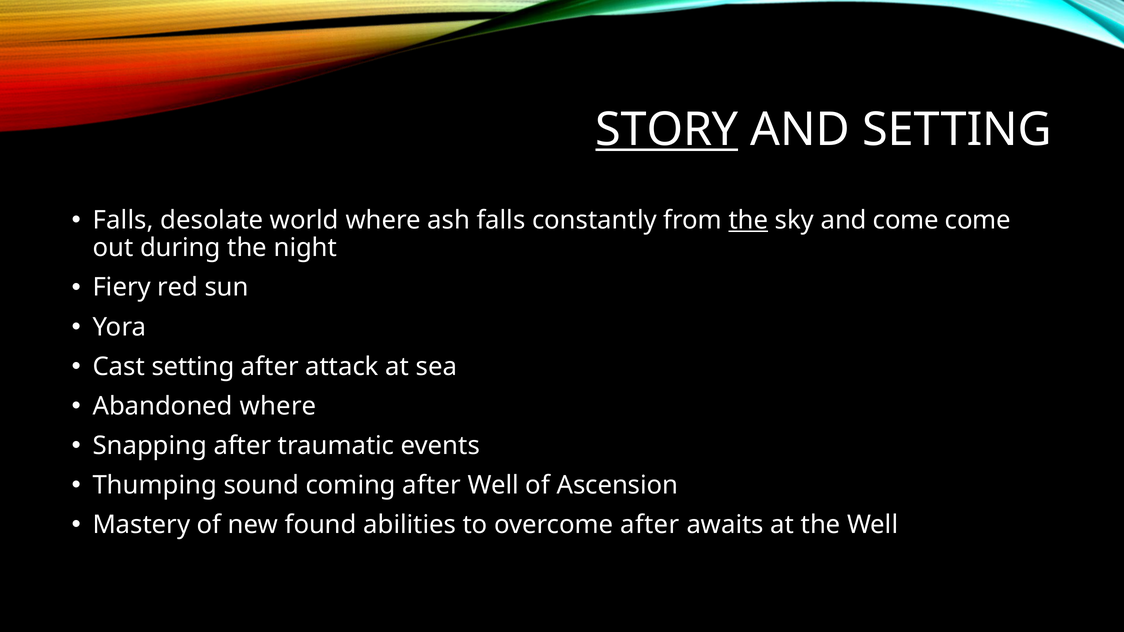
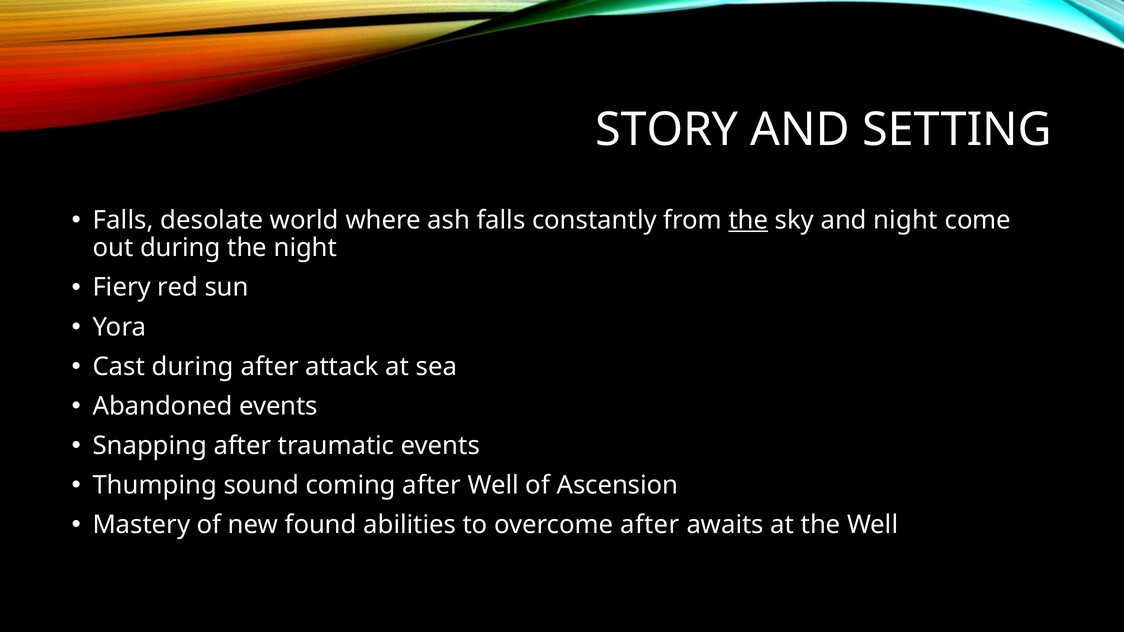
STORY underline: present -> none (667, 130)
and come: come -> night (906, 220)
Cast setting: setting -> during (193, 367)
Abandoned where: where -> events (278, 406)
